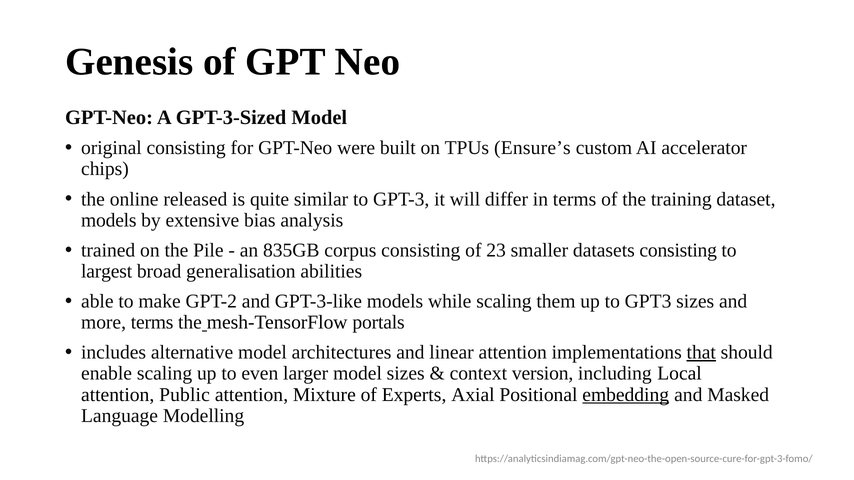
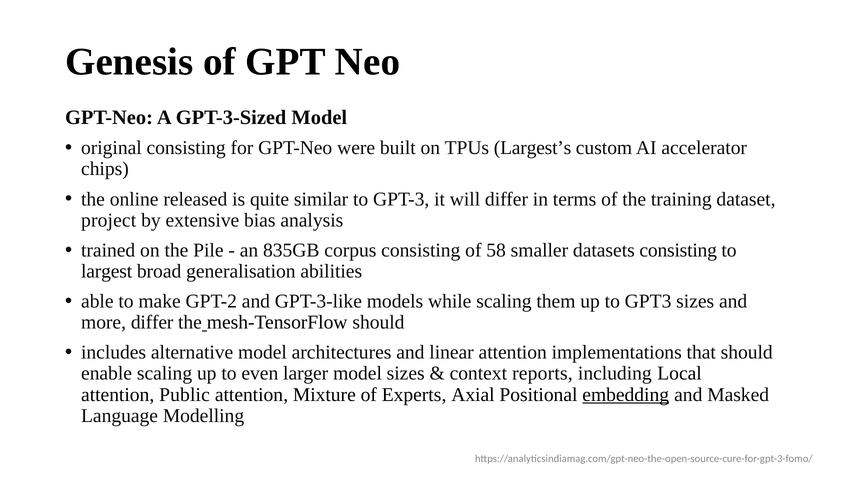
Ensure’s: Ensure’s -> Largest’s (533, 148)
models: models -> project (109, 220)
23: 23 -> 58 (496, 250)
more terms: terms -> differ (152, 323)
mesh-TensorFlow portals: portals -> should (378, 323)
that underline: present -> none (701, 353)
version: version -> reports (542, 374)
